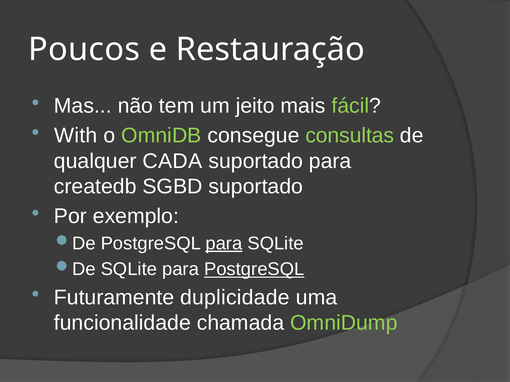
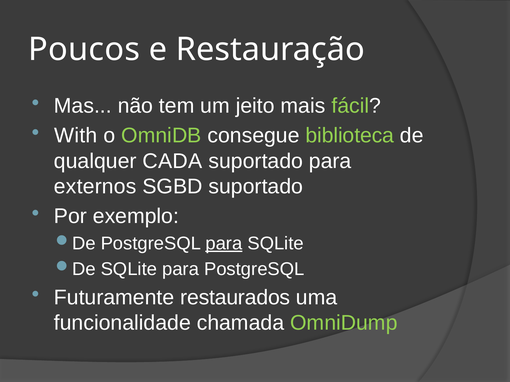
consultas: consultas -> biblioteca (350, 136)
createdb: createdb -> externos (95, 187)
PostgreSQL underline: present -> none (254, 270)
duplicidade: duplicidade -> restaurados (235, 298)
